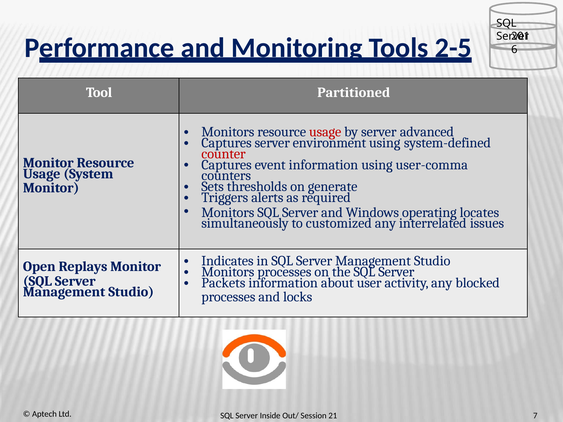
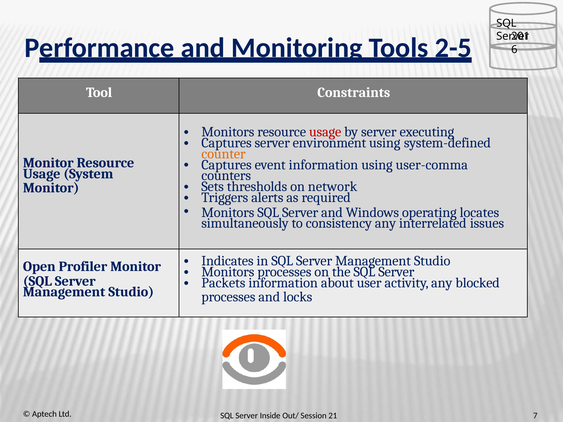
Partitioned: Partitioned -> Constraints (354, 92)
advanced: advanced -> executing (427, 132)
counter colour: red -> orange (224, 154)
generate: generate -> network (333, 187)
customized: customized -> consistency (339, 223)
Replays: Replays -> Profiler (83, 267)
